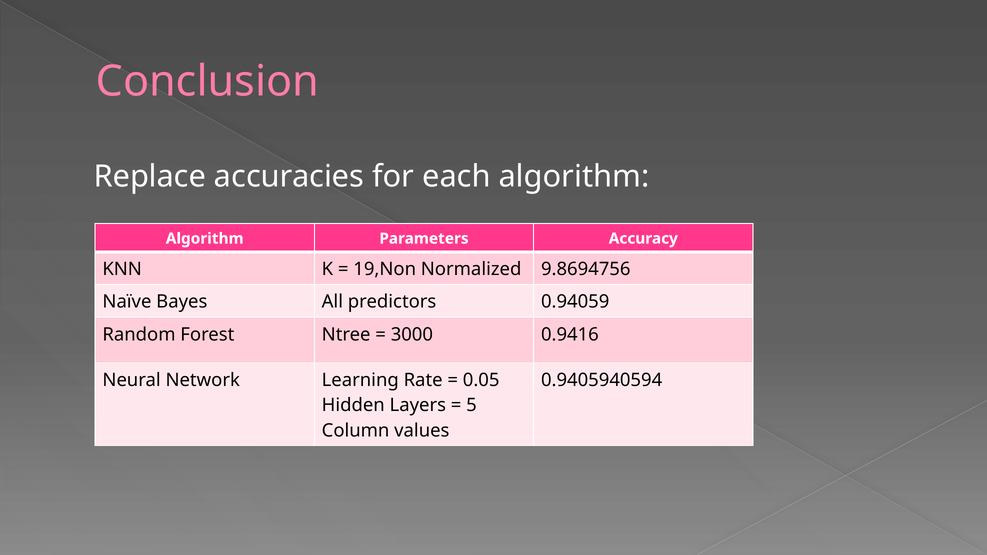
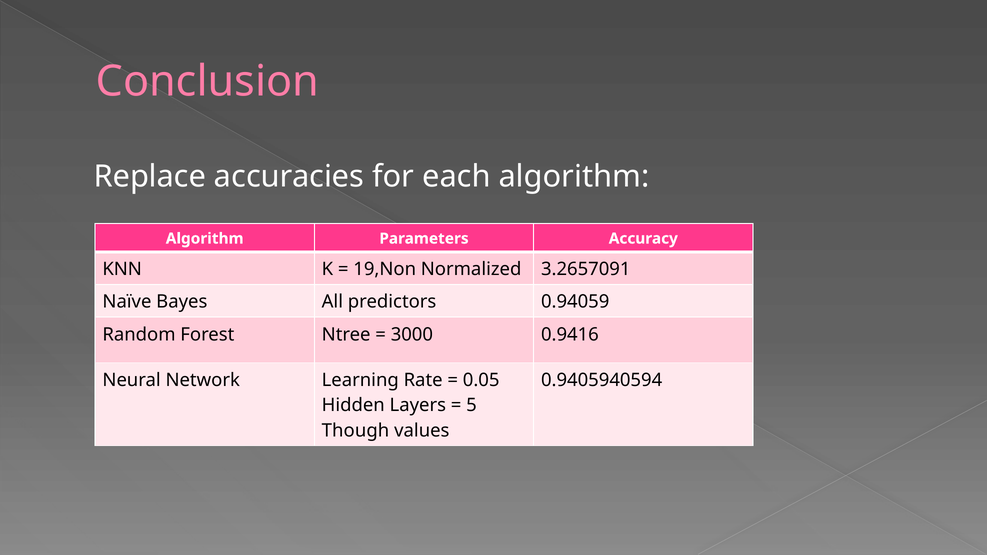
9.8694756: 9.8694756 -> 3.2657091 (586, 269)
Column: Column -> Though (356, 431)
